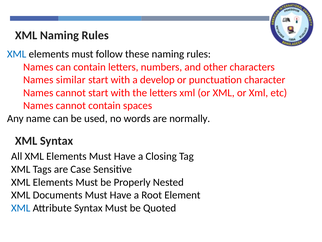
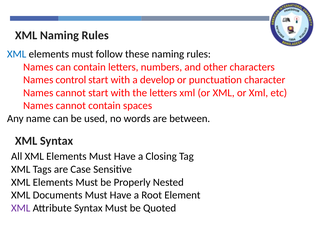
similar: similar -> control (71, 80)
normally: normally -> between (190, 118)
XML colour: blue -> purple (21, 208)
